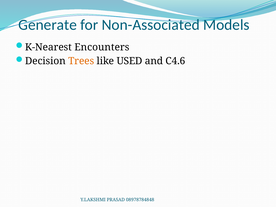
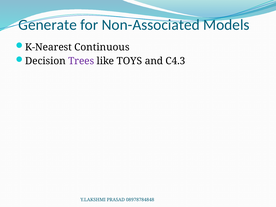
Encounters: Encounters -> Continuous (102, 47)
Trees colour: orange -> purple (81, 61)
USED: USED -> TOYS (129, 61)
C4.6: C4.6 -> C4.3 (175, 61)
